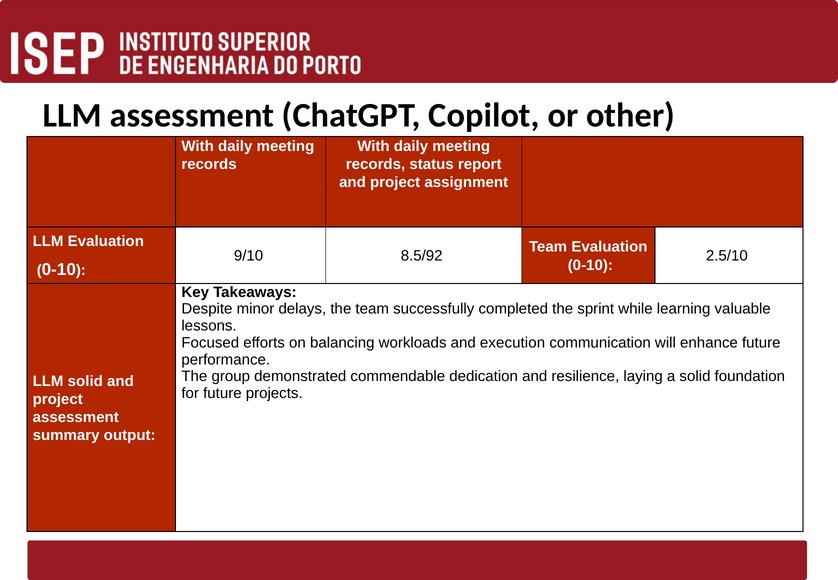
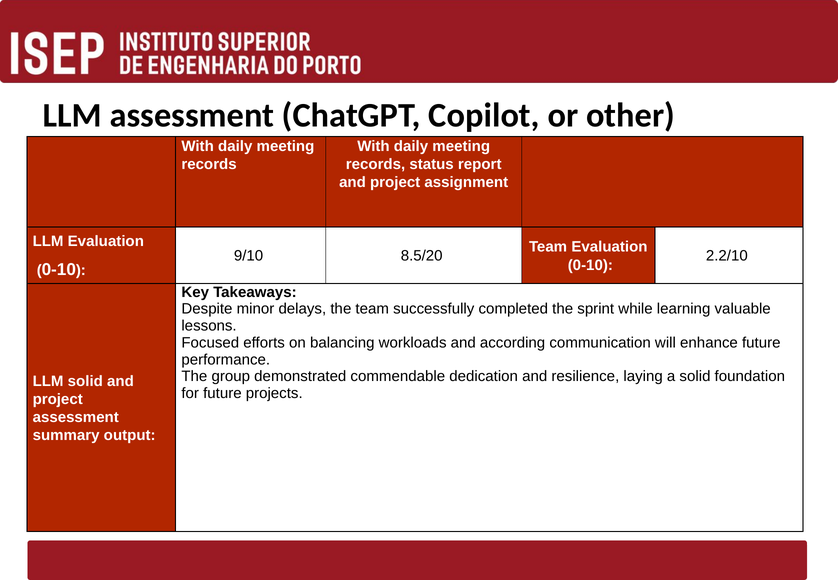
8.5/92: 8.5/92 -> 8.5/20 (422, 256)
2.5/10: 2.5/10 -> 2.2/10 (727, 256)
execution: execution -> according (513, 343)
